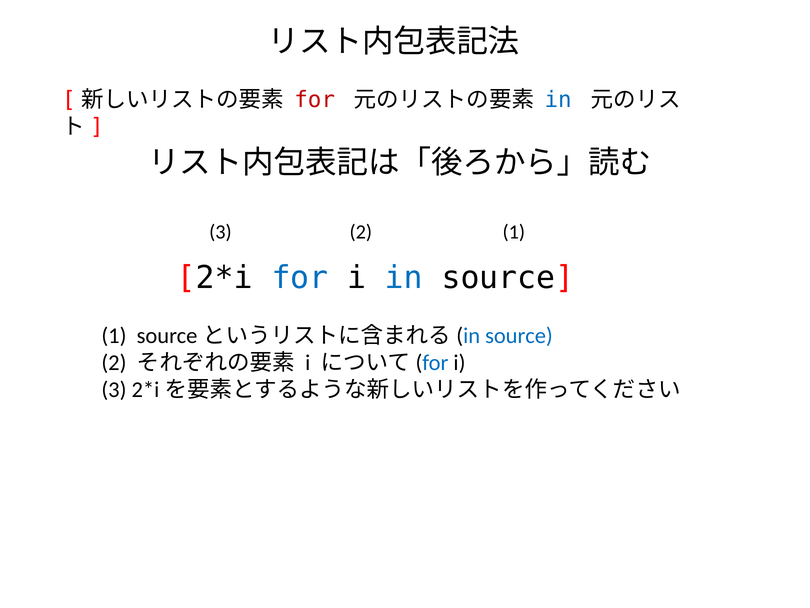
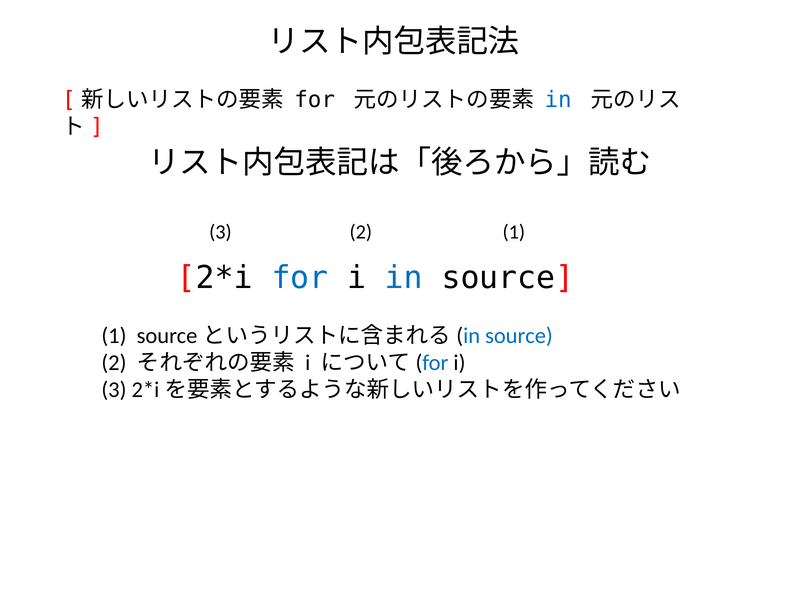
for colour: red -> black (315, 100)
